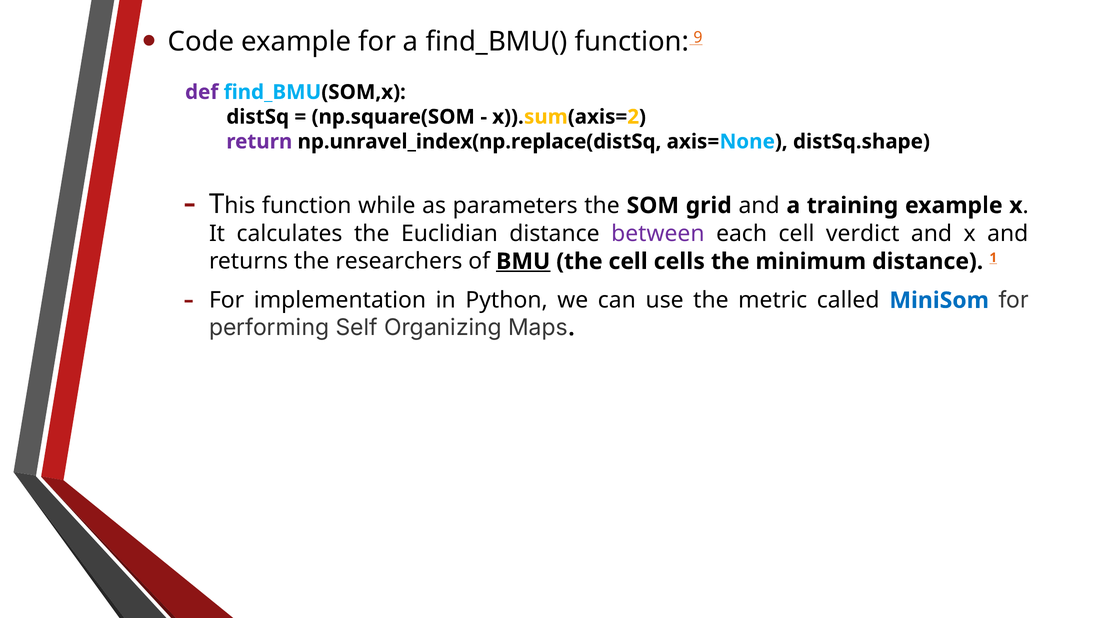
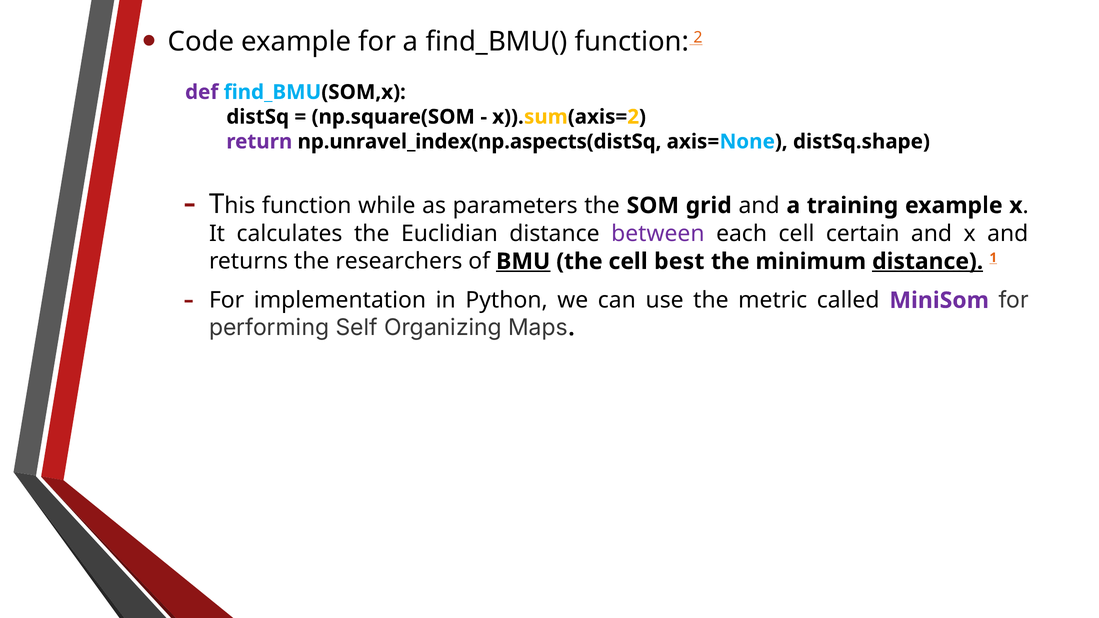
9: 9 -> 2 (698, 38)
np.unravel_index(np.replace(distSq: np.unravel_index(np.replace(distSq -> np.unravel_index(np.aspects(distSq (479, 142)
verdict: verdict -> certain (863, 234)
cells: cells -> best (679, 261)
distance underline: none -> present (928, 261)
MiniSom colour: blue -> purple (939, 300)
